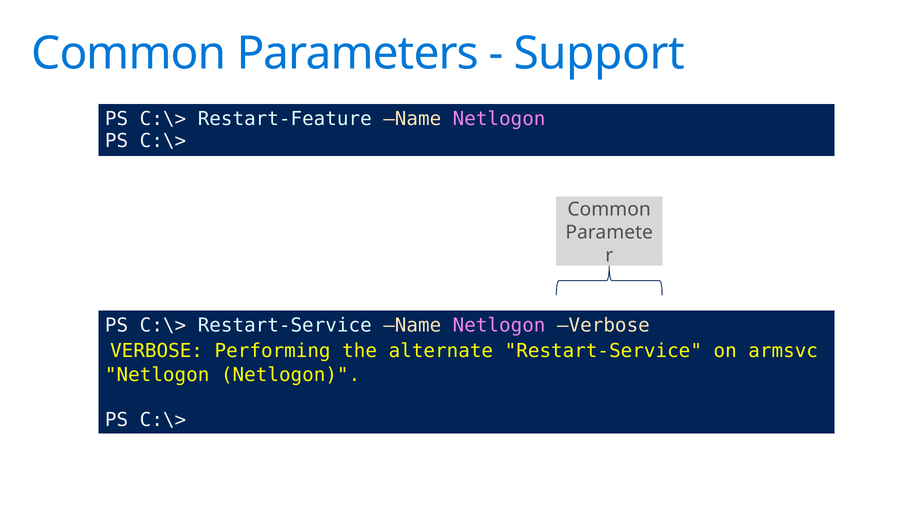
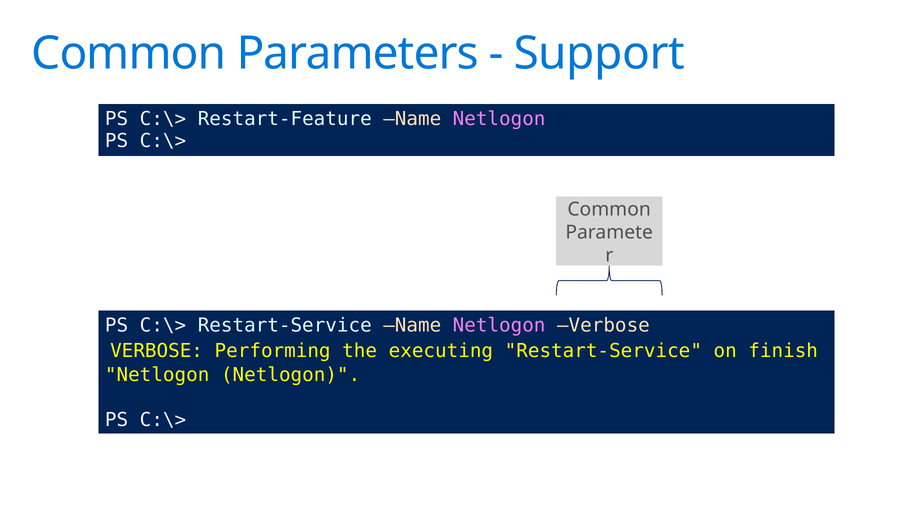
alternate: alternate -> executing (441, 351)
armsvc: armsvc -> finish (783, 351)
